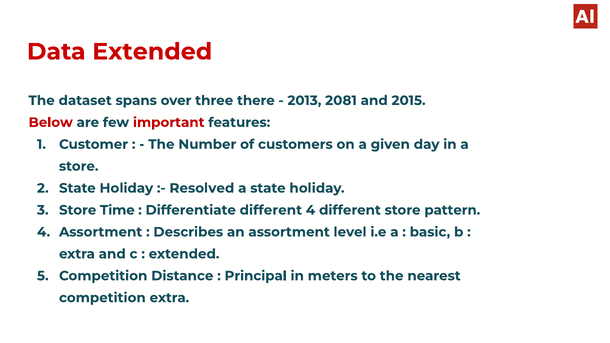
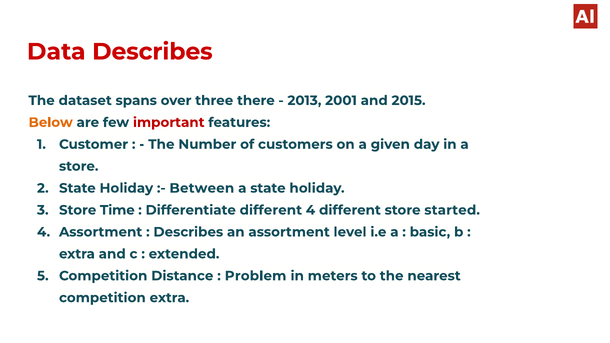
Data Extended: Extended -> Describes (152, 52)
2081: 2081 -> 2001 (341, 101)
Below colour: red -> orange (51, 122)
Resolved: Resolved -> Between (202, 188)
pattern: pattern -> started (452, 210)
Principal: Principal -> Problem (256, 276)
